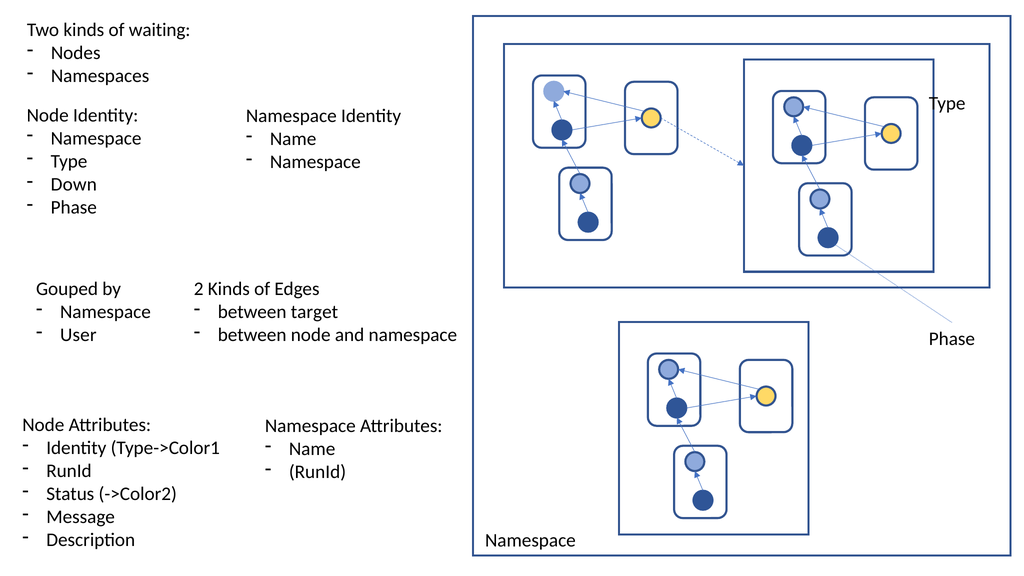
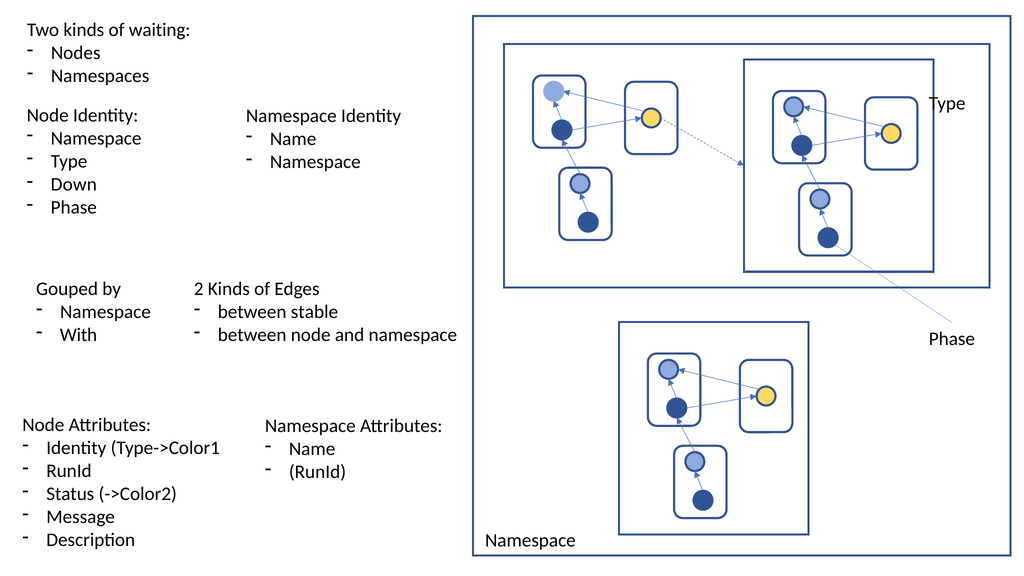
target: target -> stable (314, 312)
User: User -> With (79, 335)
